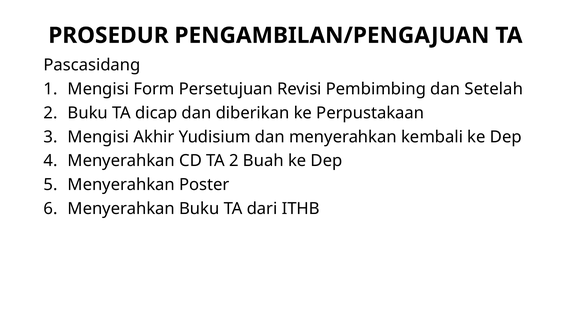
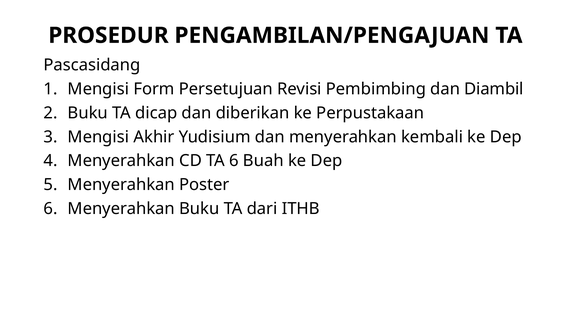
Setelah: Setelah -> Diambil (494, 89)
TA 2: 2 -> 6 (234, 161)
